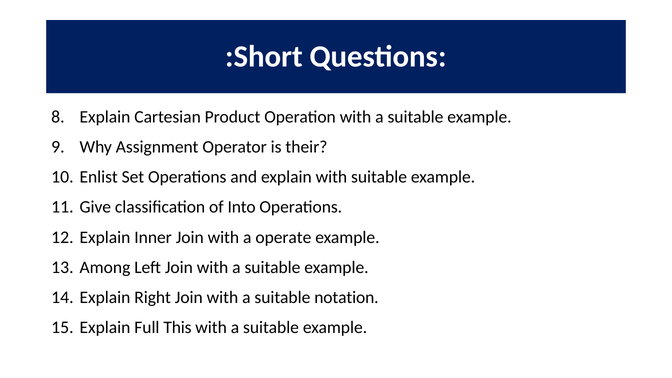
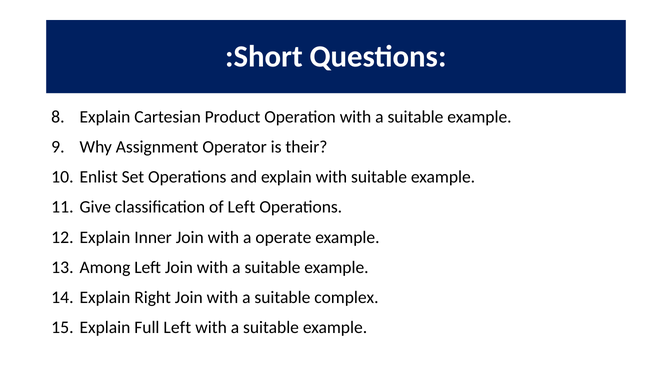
of Into: Into -> Left (241, 207)
notation: notation -> complex (346, 297)
Full This: This -> Left (177, 328)
